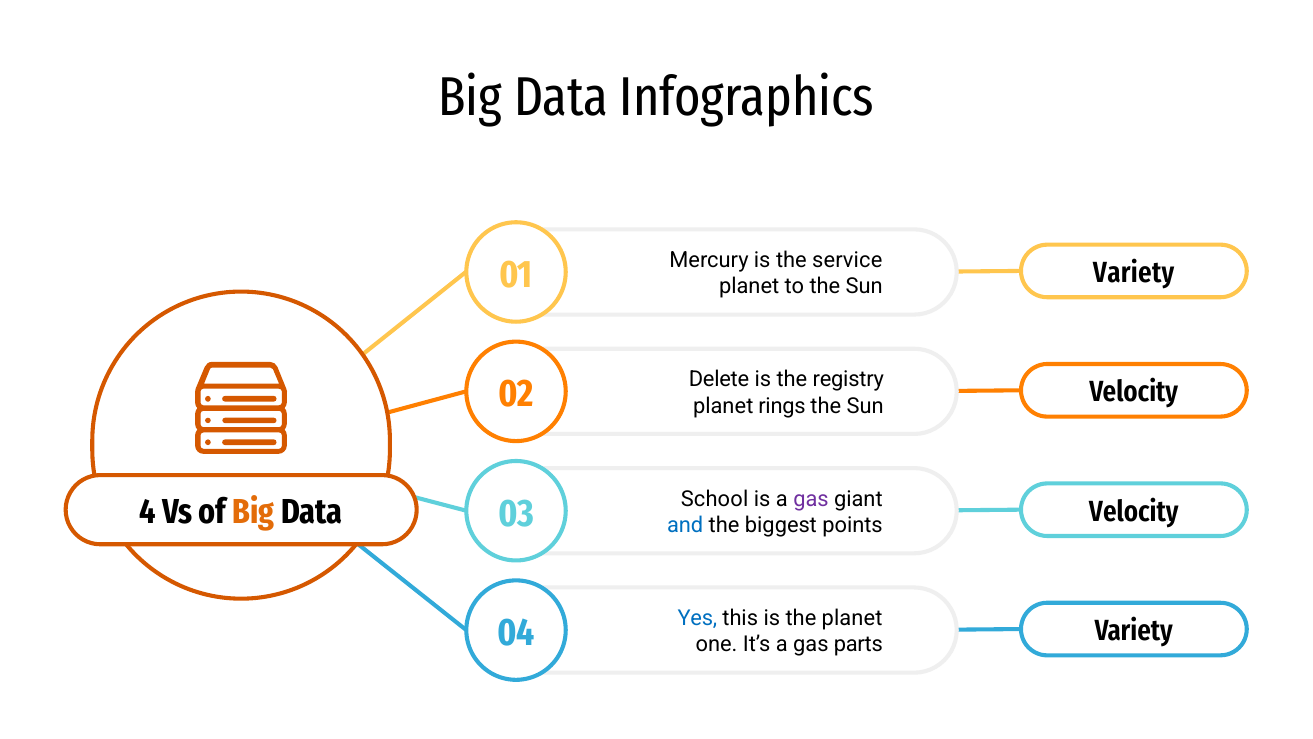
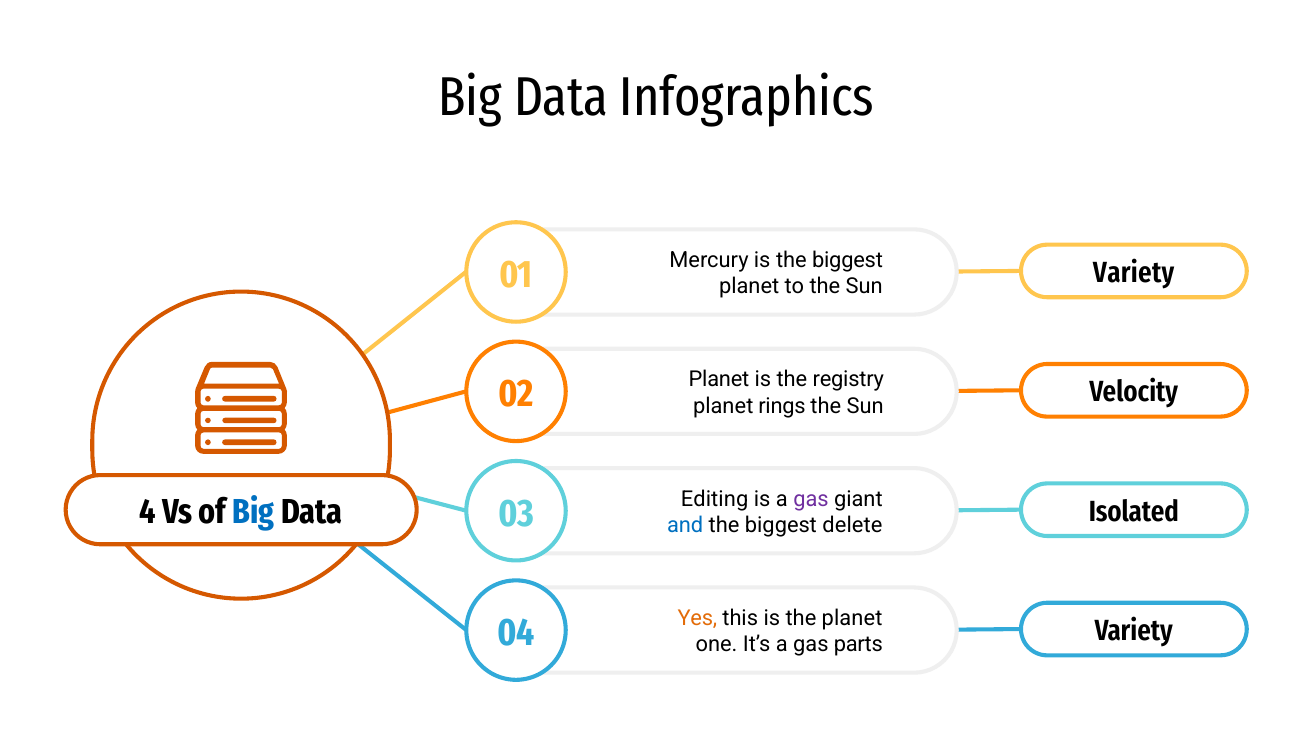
is the service: service -> biggest (847, 260)
Delete: Delete -> Planet (719, 379)
School: School -> Editing (715, 499)
Big colour: orange -> blue (254, 512)
Velocity: Velocity -> Isolated (1134, 511)
points: points -> delete (852, 525)
Yes colour: blue -> orange (697, 618)
